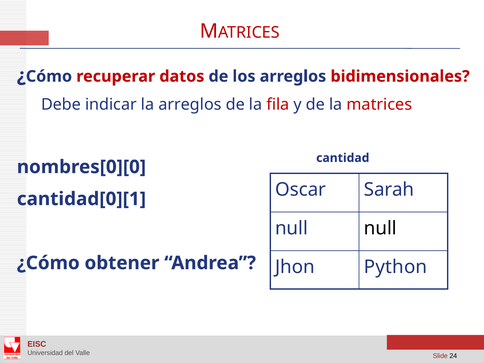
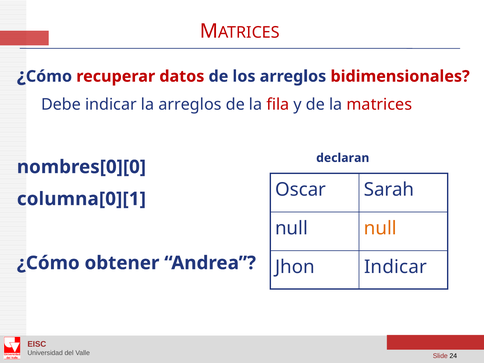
cantidad: cantidad -> declaran (343, 158)
cantidad[0][1: cantidad[0][1 -> columna[0][1 (81, 199)
null colour: black -> orange (380, 228)
Jhon Python: Python -> Indicar (396, 267)
